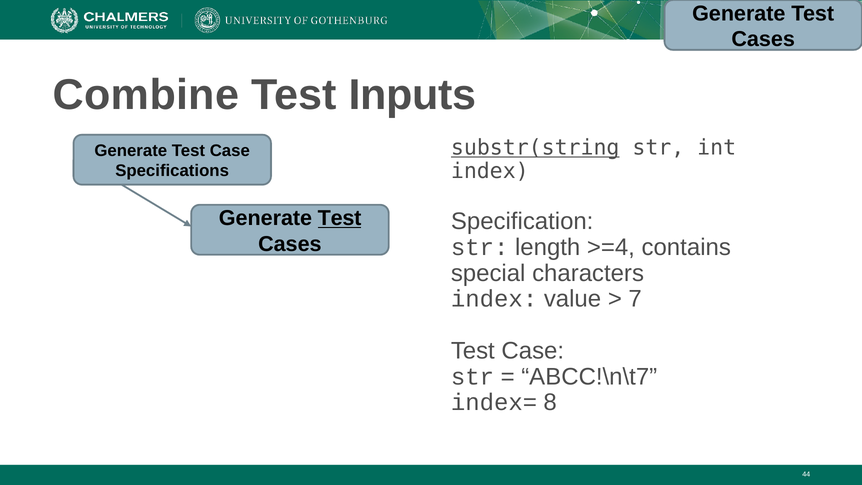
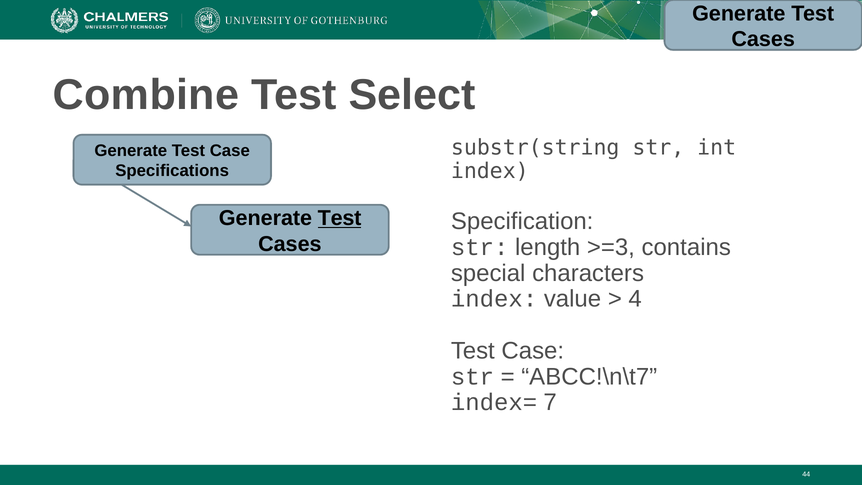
Inputs: Inputs -> Select (412, 95)
substr(string underline: present -> none (535, 148)
>=4: >=4 -> >=3 (611, 247)
7: 7 -> 4 (635, 299)
8: 8 -> 7 (550, 402)
